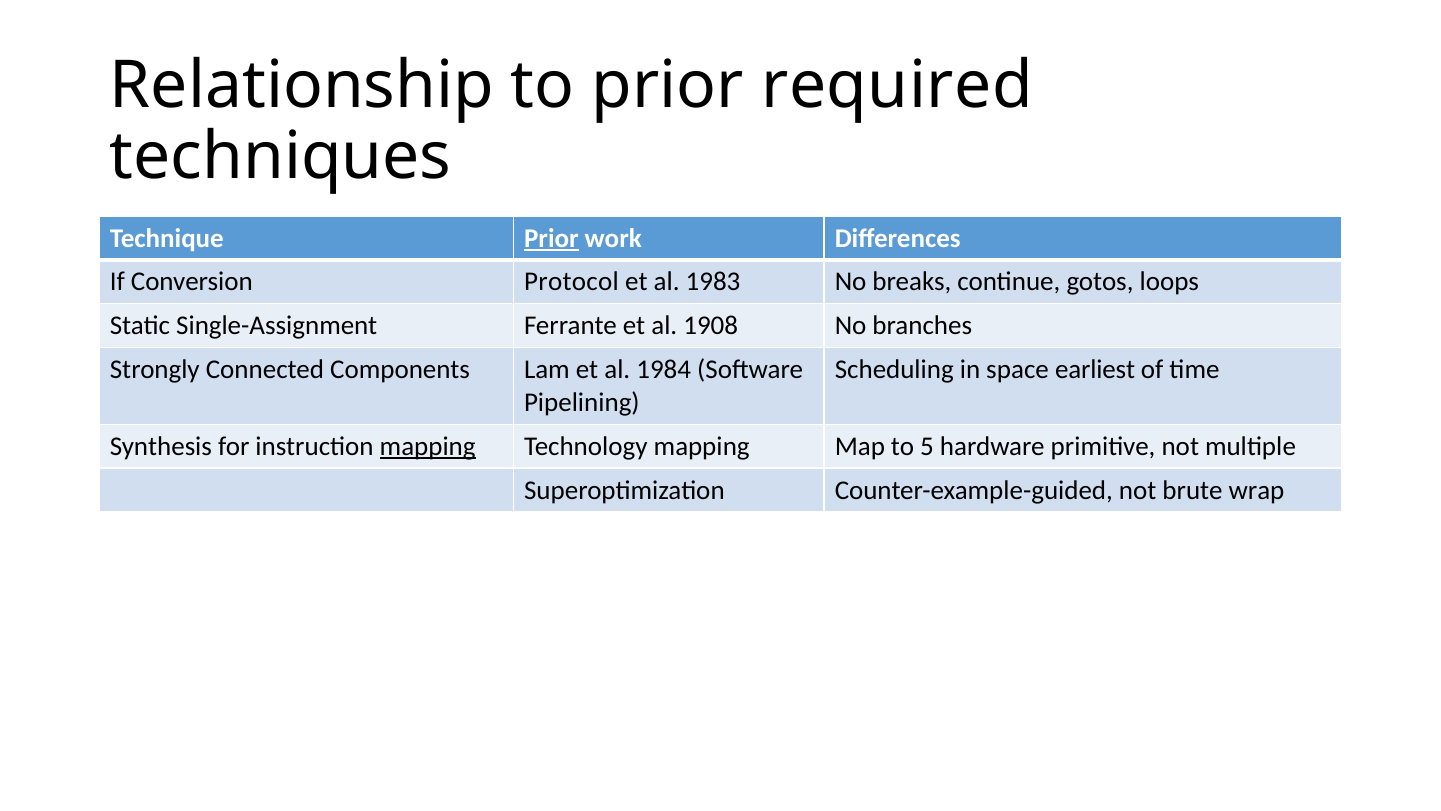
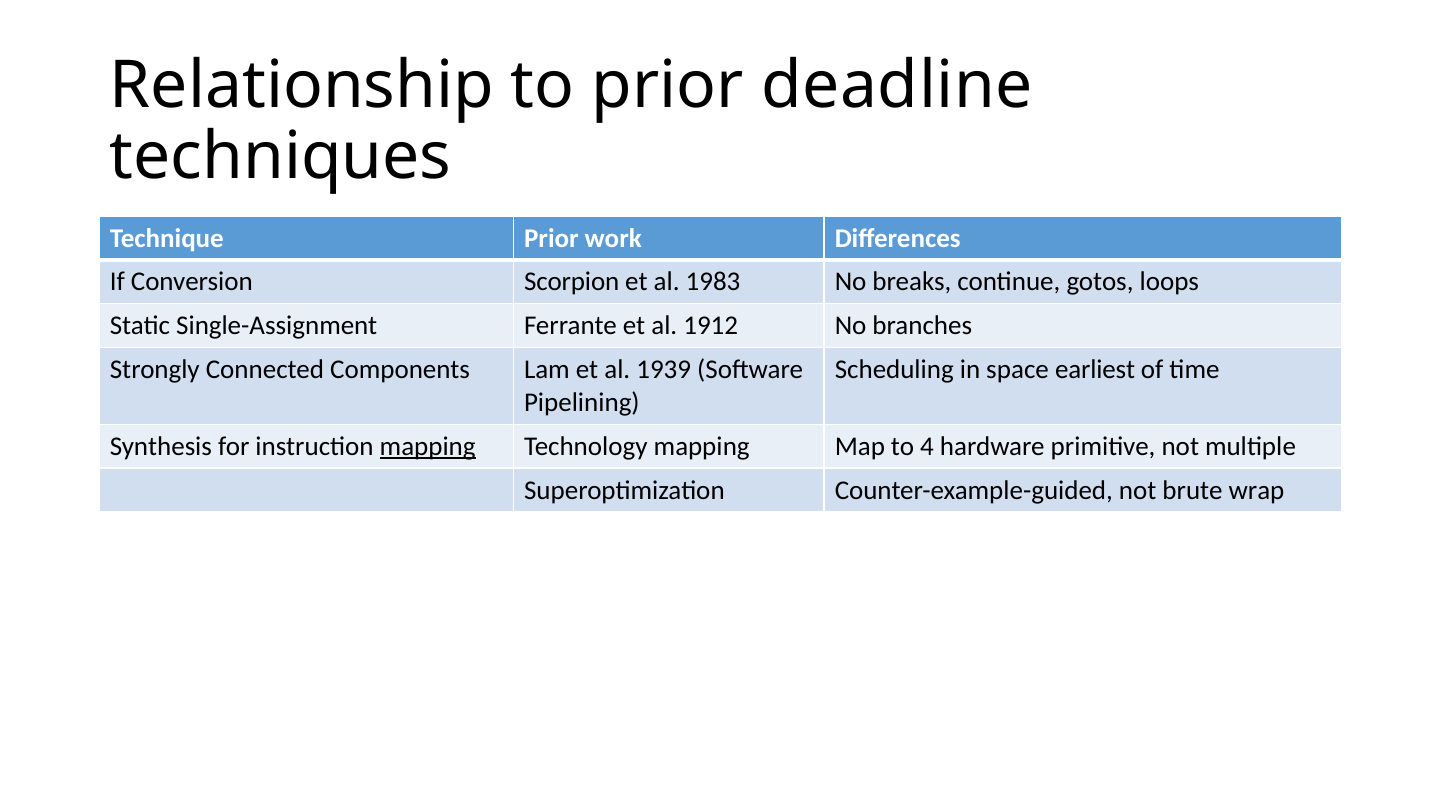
required: required -> deadline (897, 85)
Prior underline: present -> none (551, 238)
Protocol: Protocol -> Scorpion (572, 282)
1908: 1908 -> 1912 (711, 326)
1984: 1984 -> 1939 (664, 369)
5: 5 -> 4 (927, 446)
